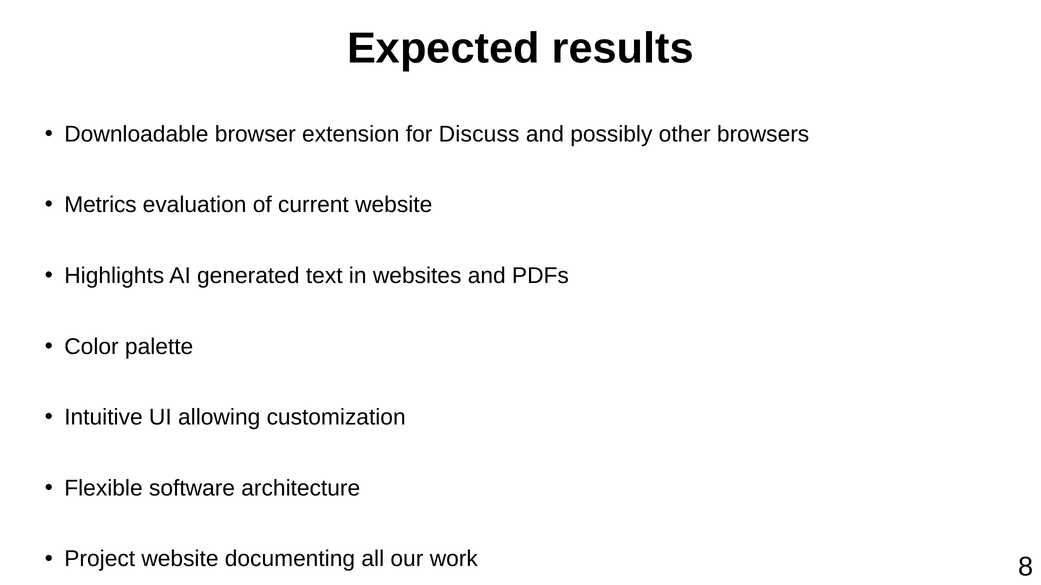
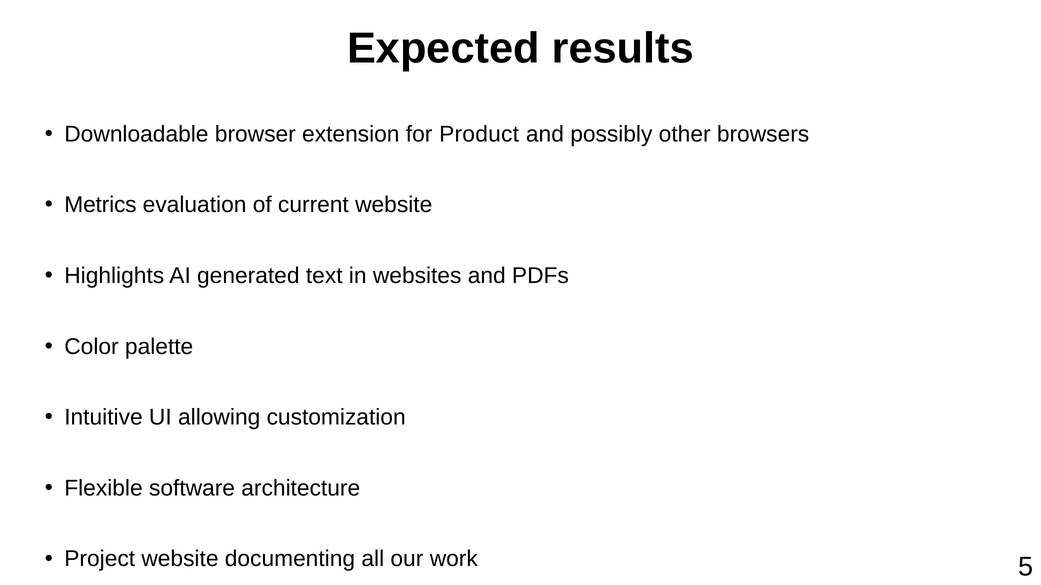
Discuss: Discuss -> Product (479, 134)
8: 8 -> 5 (1026, 567)
